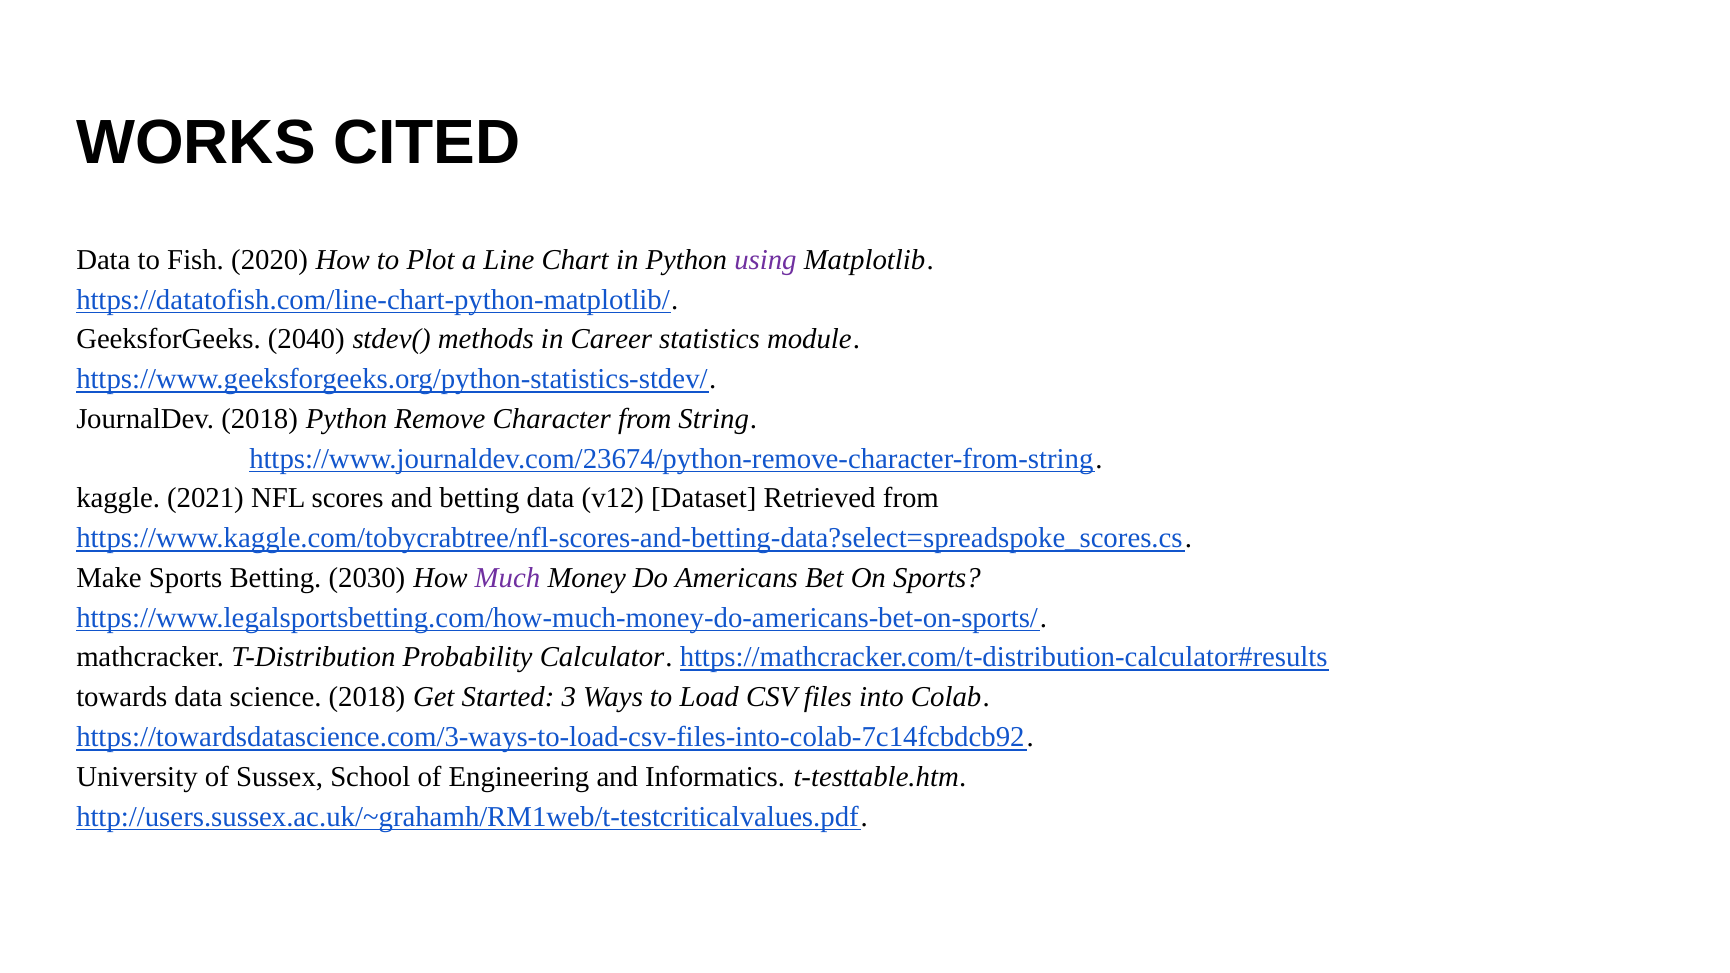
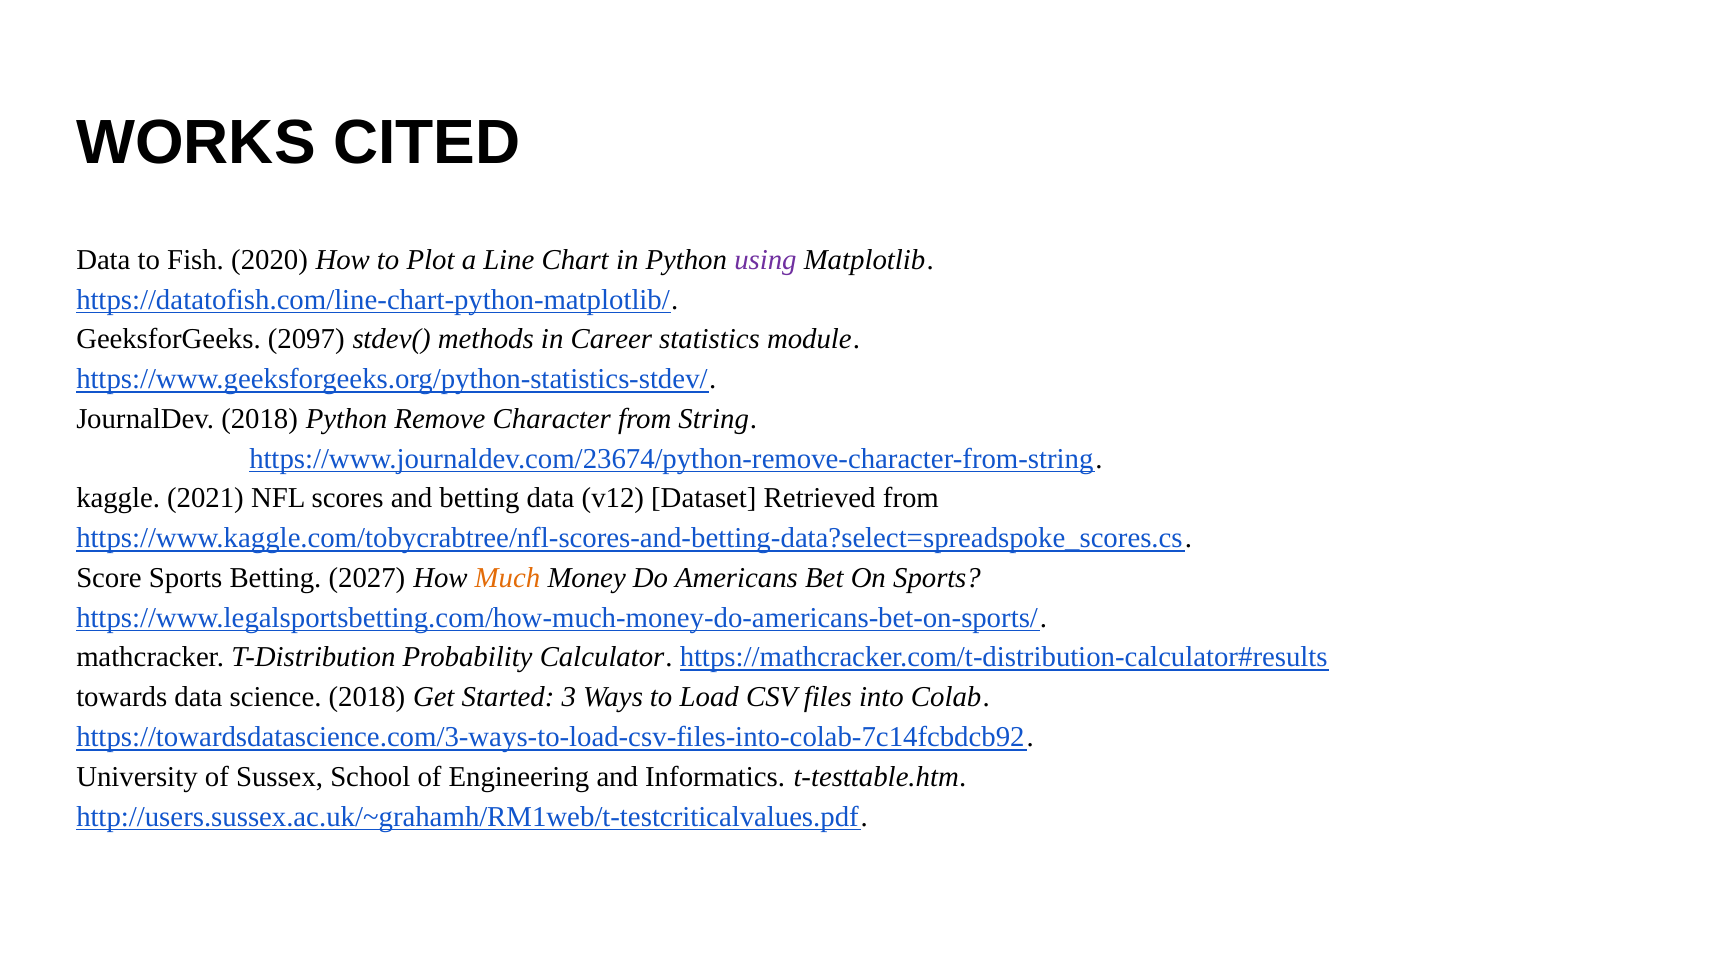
2040: 2040 -> 2097 (306, 339)
Make: Make -> Score (109, 578)
2030: 2030 -> 2027 (367, 578)
Much colour: purple -> orange (508, 578)
